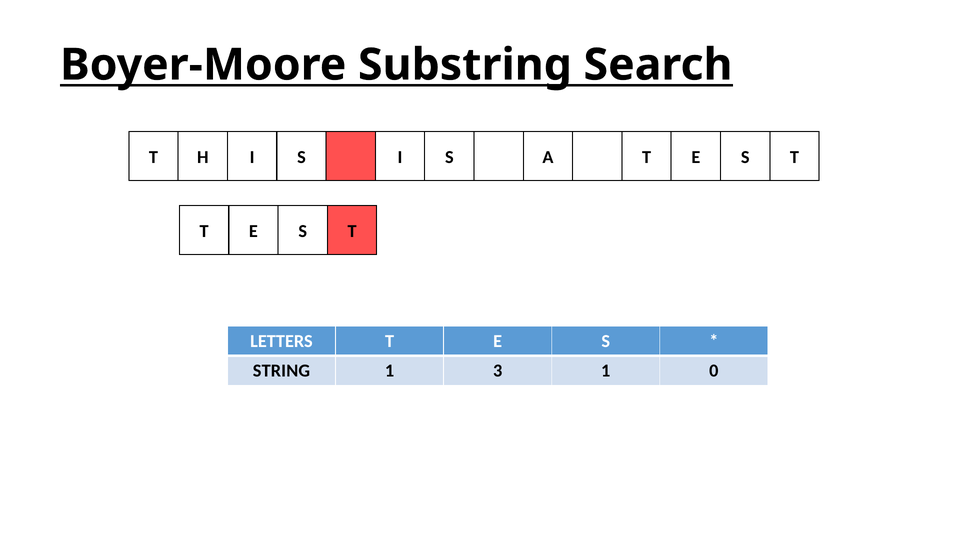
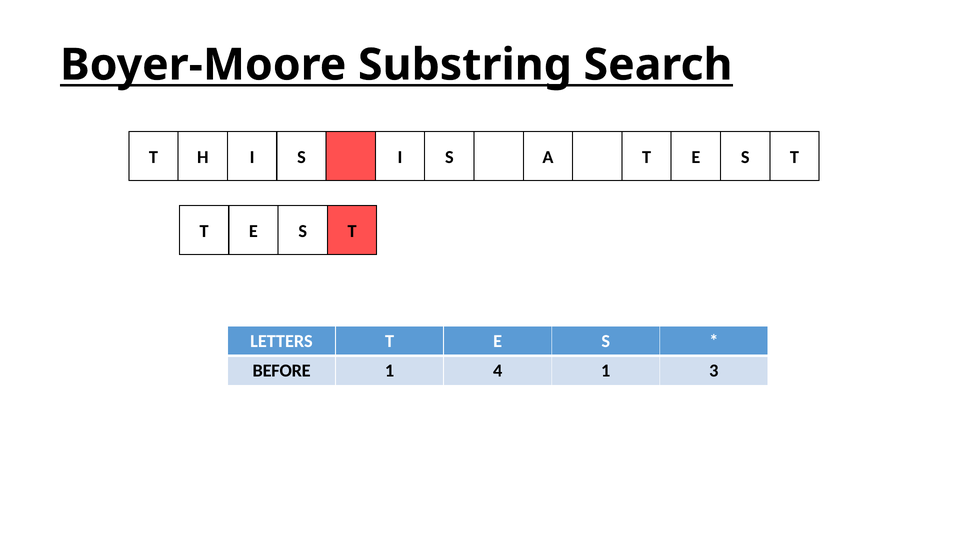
STRING: STRING -> BEFORE (282, 371)
3: 3 -> 4 (498, 371)
0: 0 -> 3 (714, 371)
